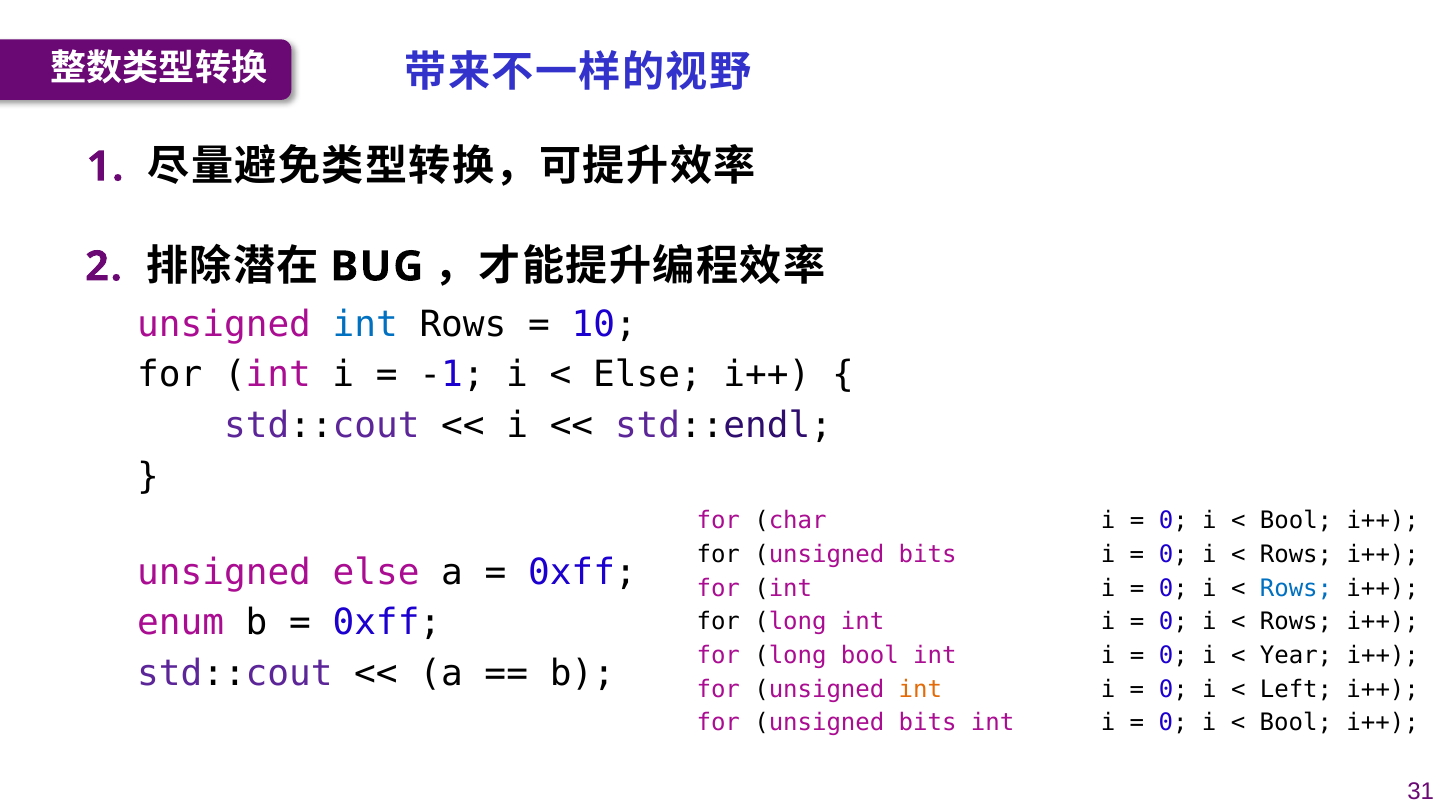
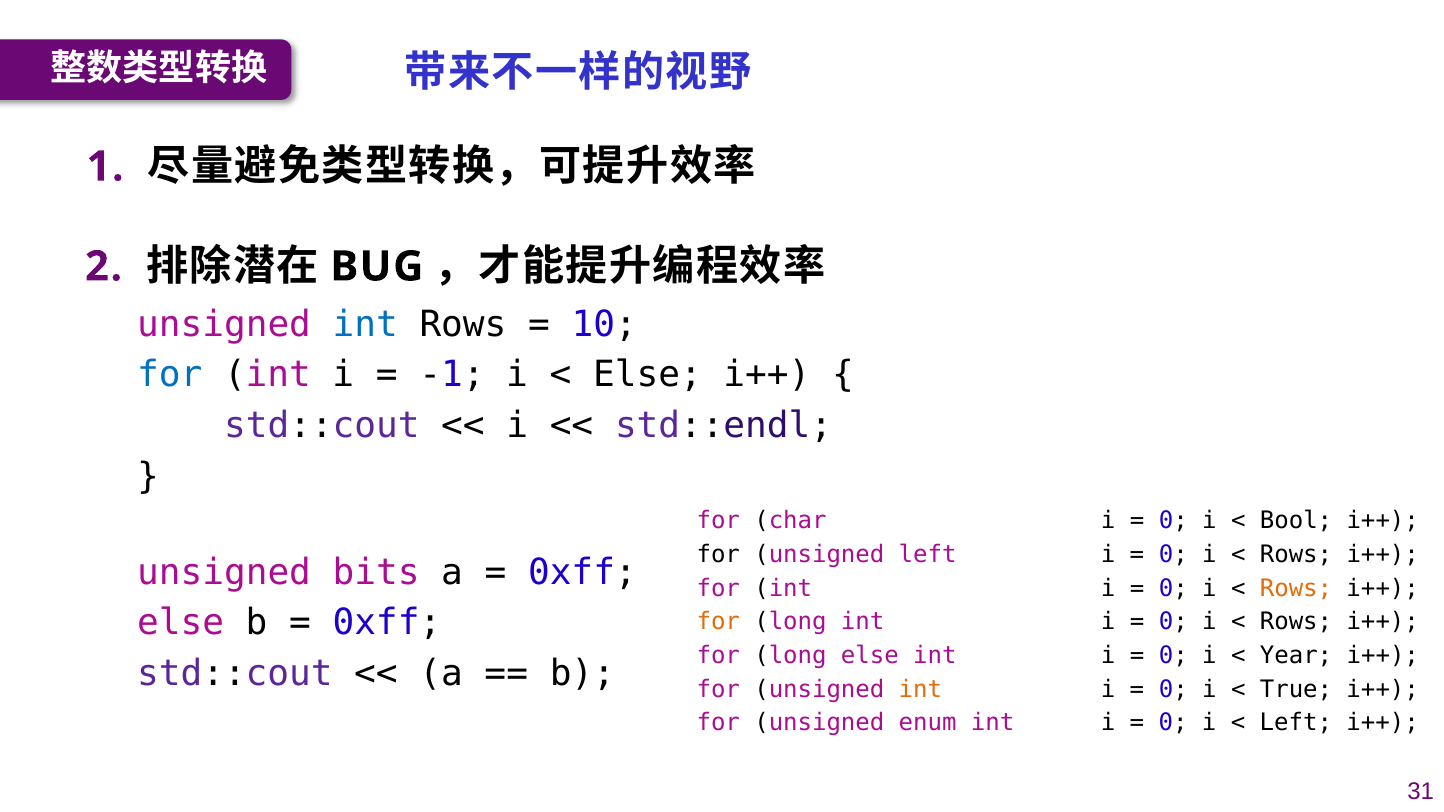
for colour: black -> blue (170, 375)
bits: bits -> left (928, 555)
unsigned else: else -> bits (376, 572)
Rows colour: blue -> orange (1296, 588)
enum: enum -> else (181, 623)
for colour: black -> orange (718, 622)
long bool: bool -> else (870, 656)
Left: Left -> True (1296, 689)
bits: bits -> enum (928, 723)
Bool: Bool -> Left (1296, 723)
